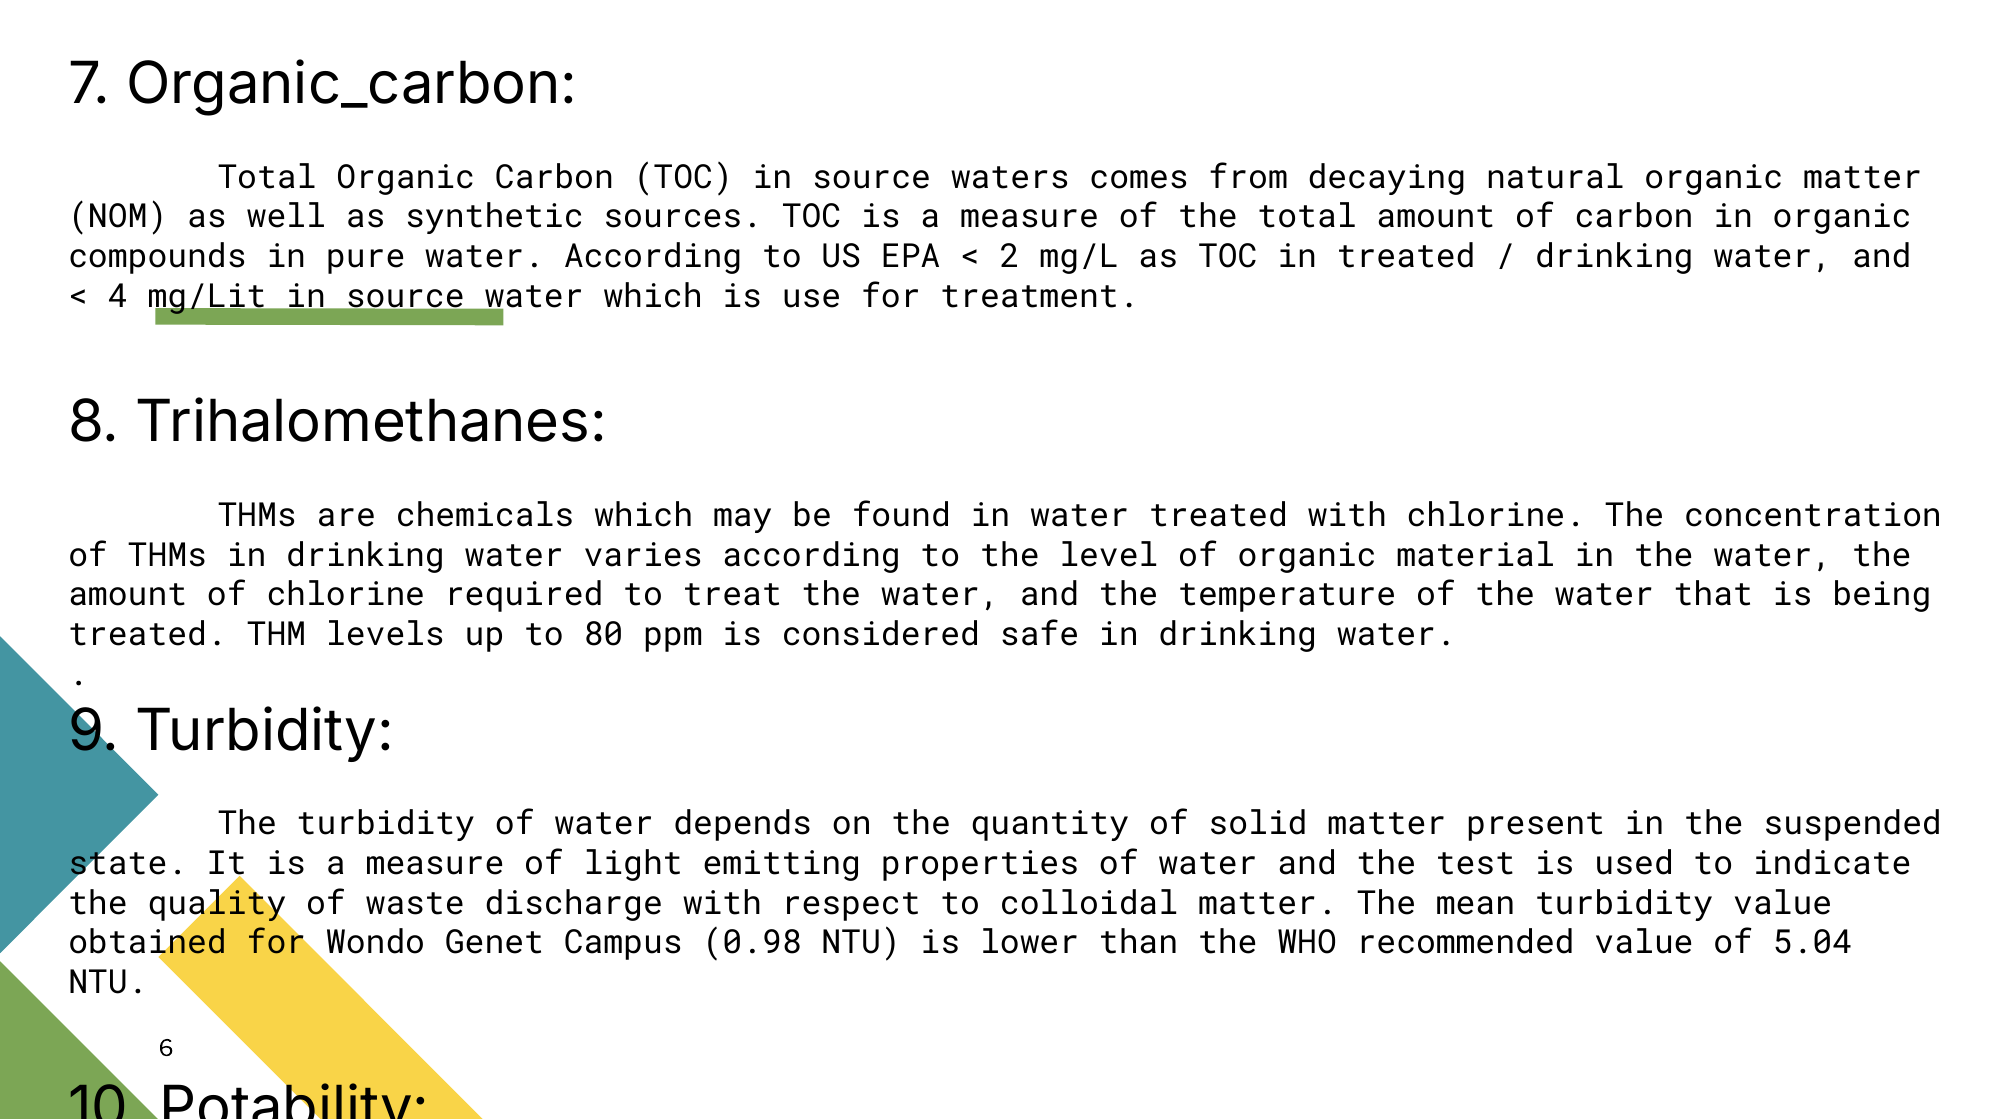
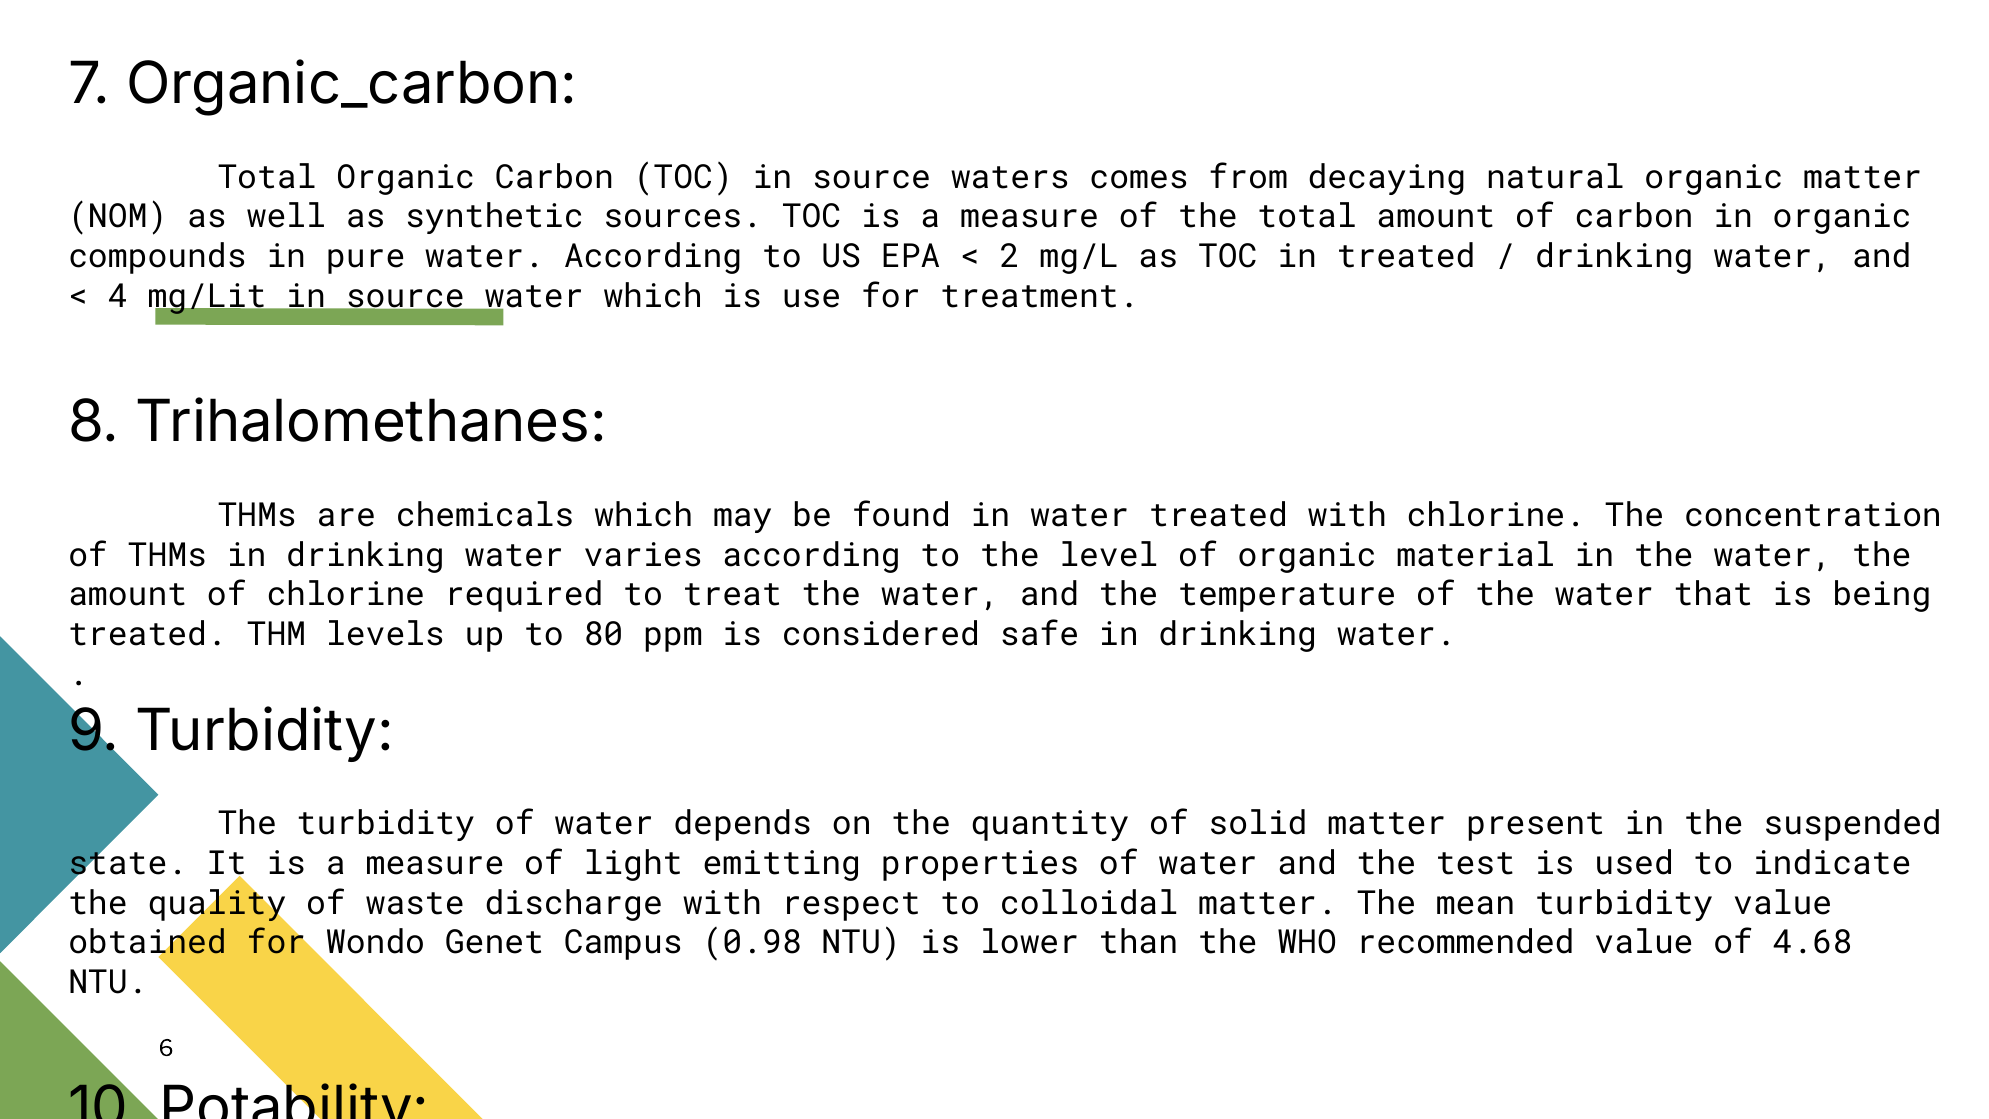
5.04: 5.04 -> 4.68 (1812, 943)
